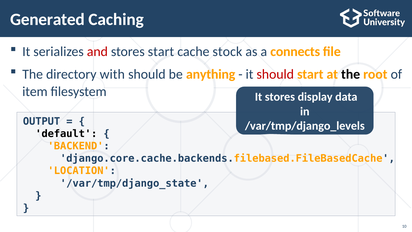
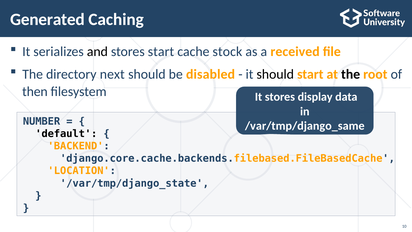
and colour: red -> black (97, 52)
connects: connects -> received (295, 52)
with: with -> next (112, 74)
anything: anything -> disabled (211, 74)
should colour: red -> black (275, 74)
item: item -> then (35, 91)
OUTPUT: OUTPUT -> NUMBER (42, 121)
/var/tmp/django_levels: /var/tmp/django_levels -> /var/tmp/django_same (305, 126)
